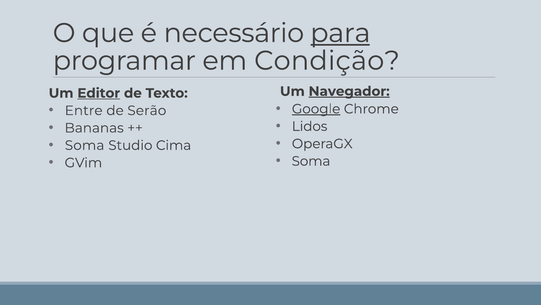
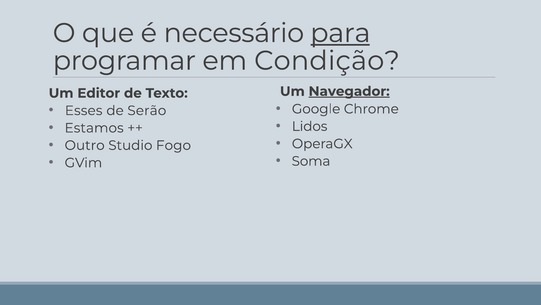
Editor underline: present -> none (99, 93)
Google underline: present -> none (316, 109)
Entre: Entre -> Esses (84, 110)
Bananas: Bananas -> Estamos (94, 128)
Soma: Soma -> Outro (85, 145)
Cima: Cima -> Fogo (173, 145)
